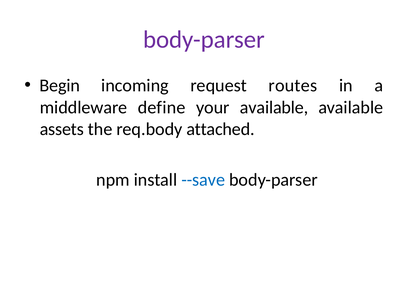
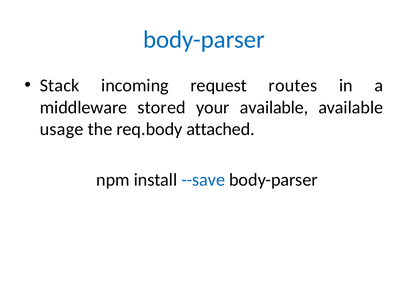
body-parser colour: purple -> blue (204, 39)
Begin: Begin -> Stack (60, 86)
define: define -> stored (162, 107)
assets: assets -> usage (62, 129)
